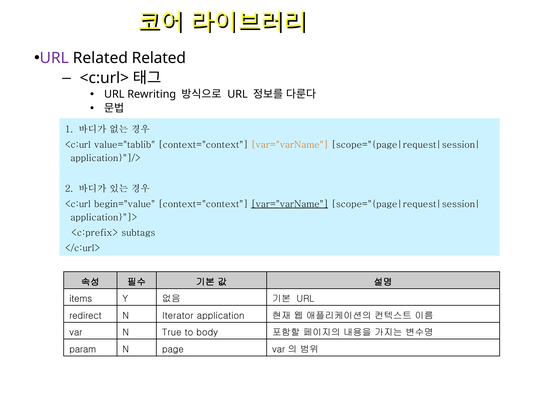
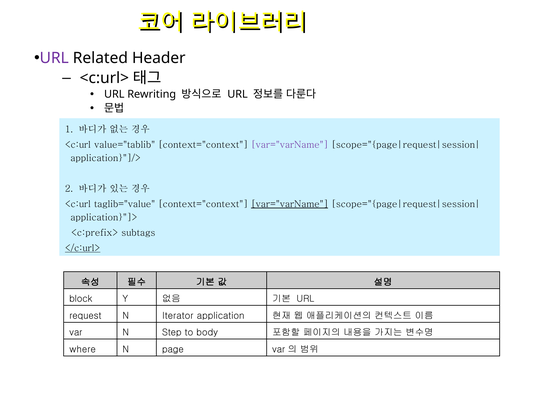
Related Related: Related -> Header (159, 58)
var="varName colour: orange -> purple (290, 144)
begin="value: begin="value -> taglib="value (125, 204)
</c:url> underline: none -> present (83, 248)
items: items -> block (81, 298)
redirect: redirect -> request (85, 315)
True: True -> Step (172, 332)
param: param -> where (83, 349)
